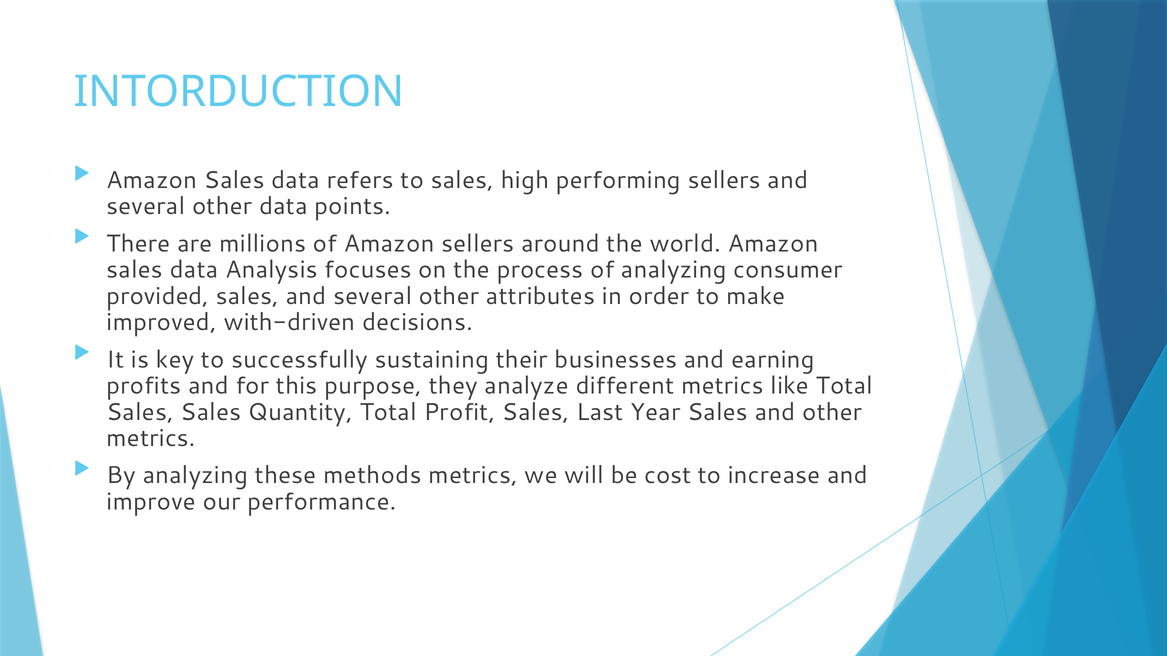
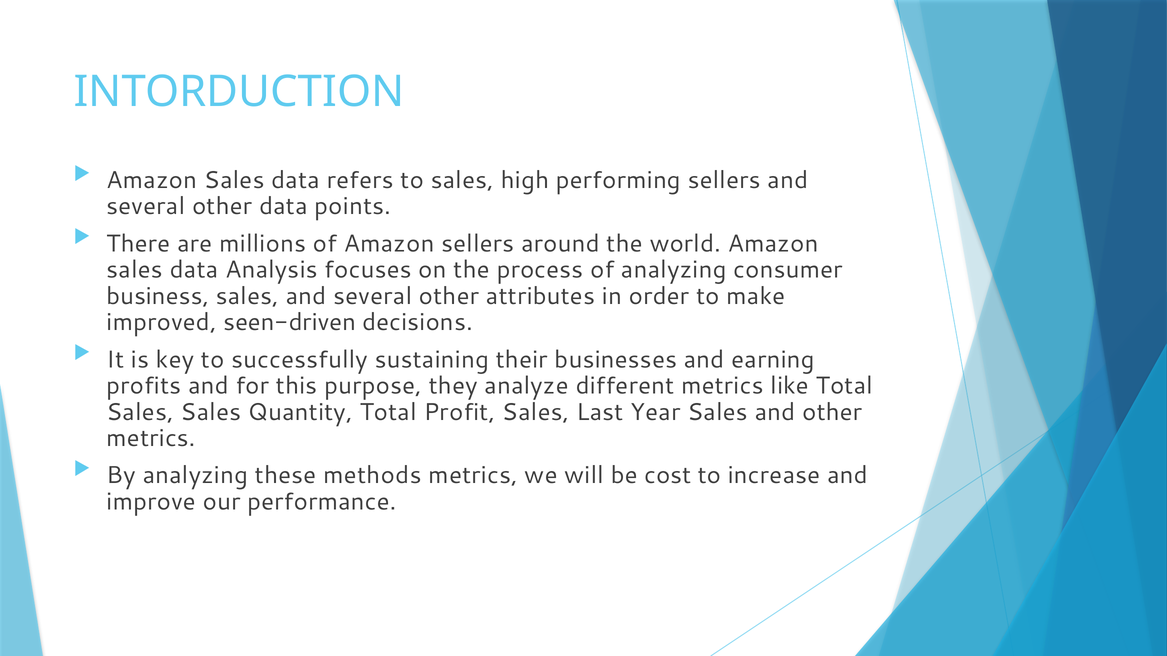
provided: provided -> business (158, 296)
with-driven: with-driven -> seen-driven (290, 323)
